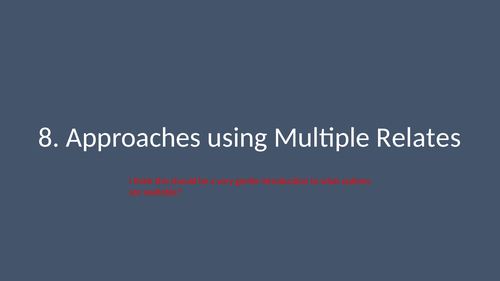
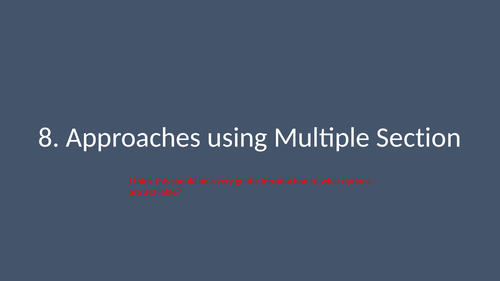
Relates: Relates -> Section (419, 138)
